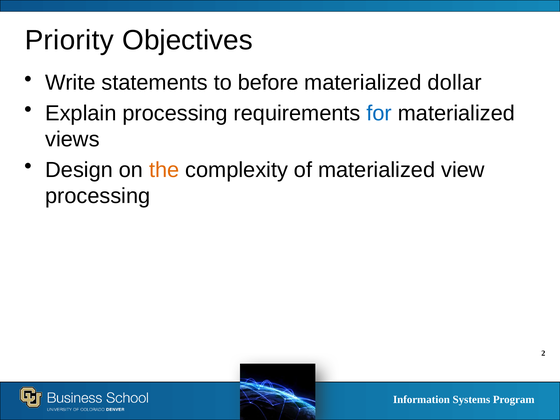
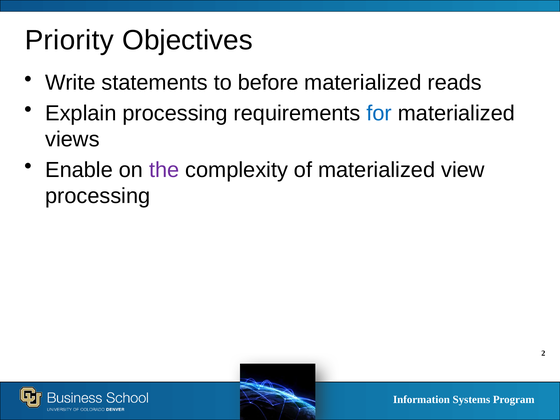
dollar: dollar -> reads (455, 83)
Design: Design -> Enable (79, 170)
the colour: orange -> purple (164, 170)
